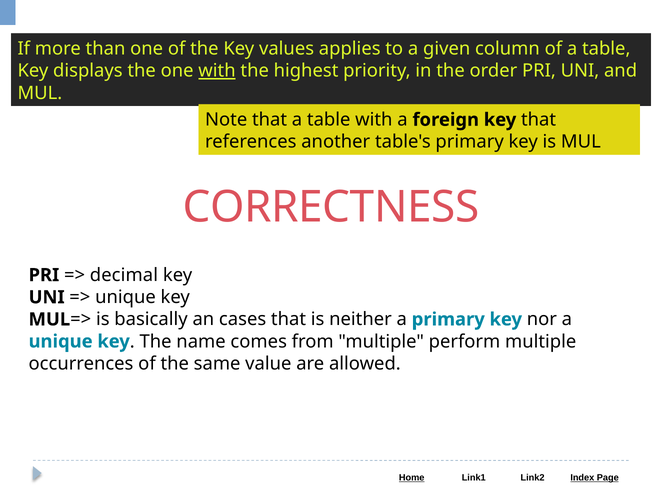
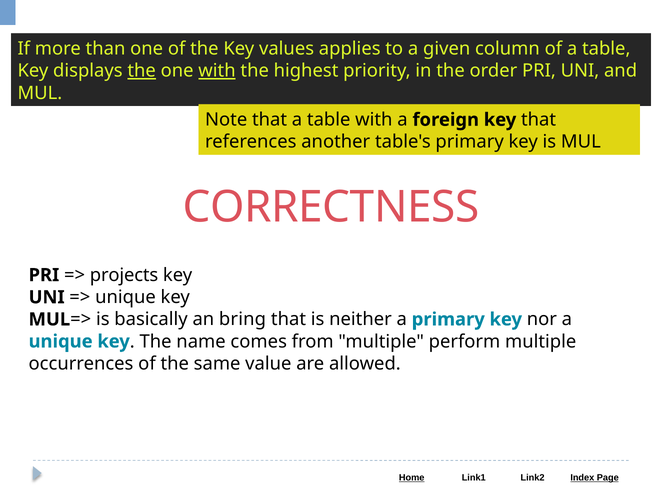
the underline: none -> present (142, 71)
decimal: decimal -> projects (124, 275)
cases: cases -> bring (243, 319)
